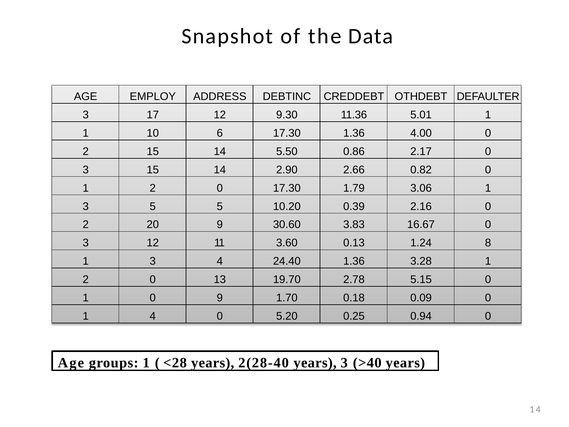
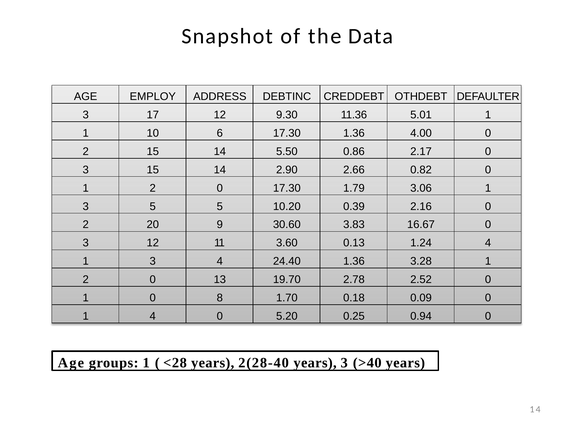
1.24 8: 8 -> 4 (488, 243)
5.15: 5.15 -> 2.52 (421, 279)
0 9: 9 -> 8 (220, 298)
